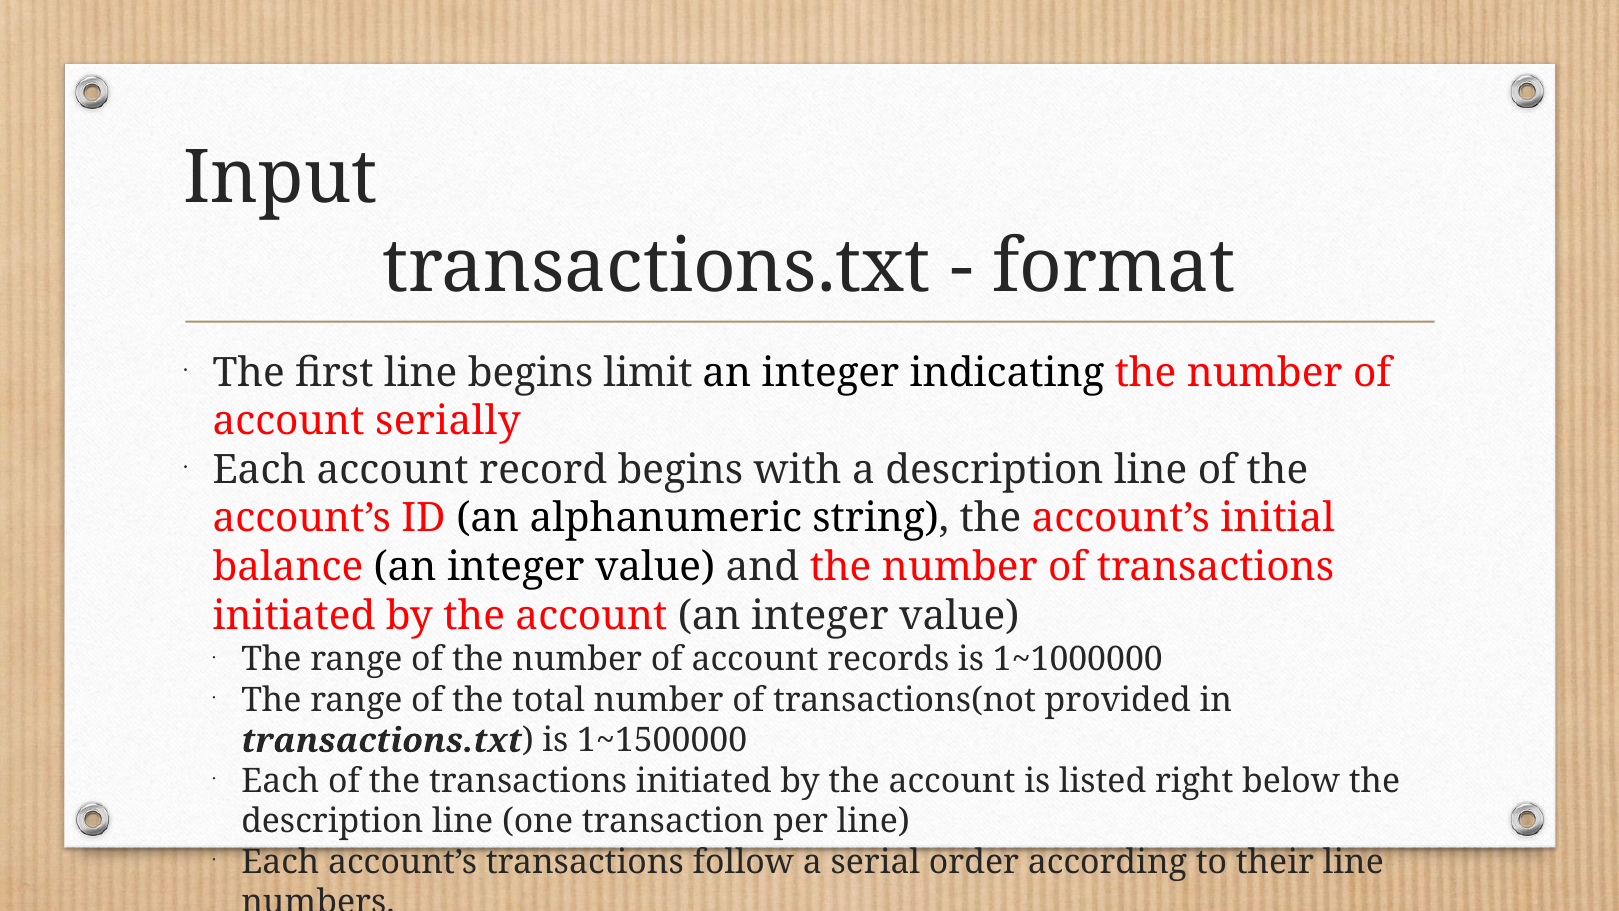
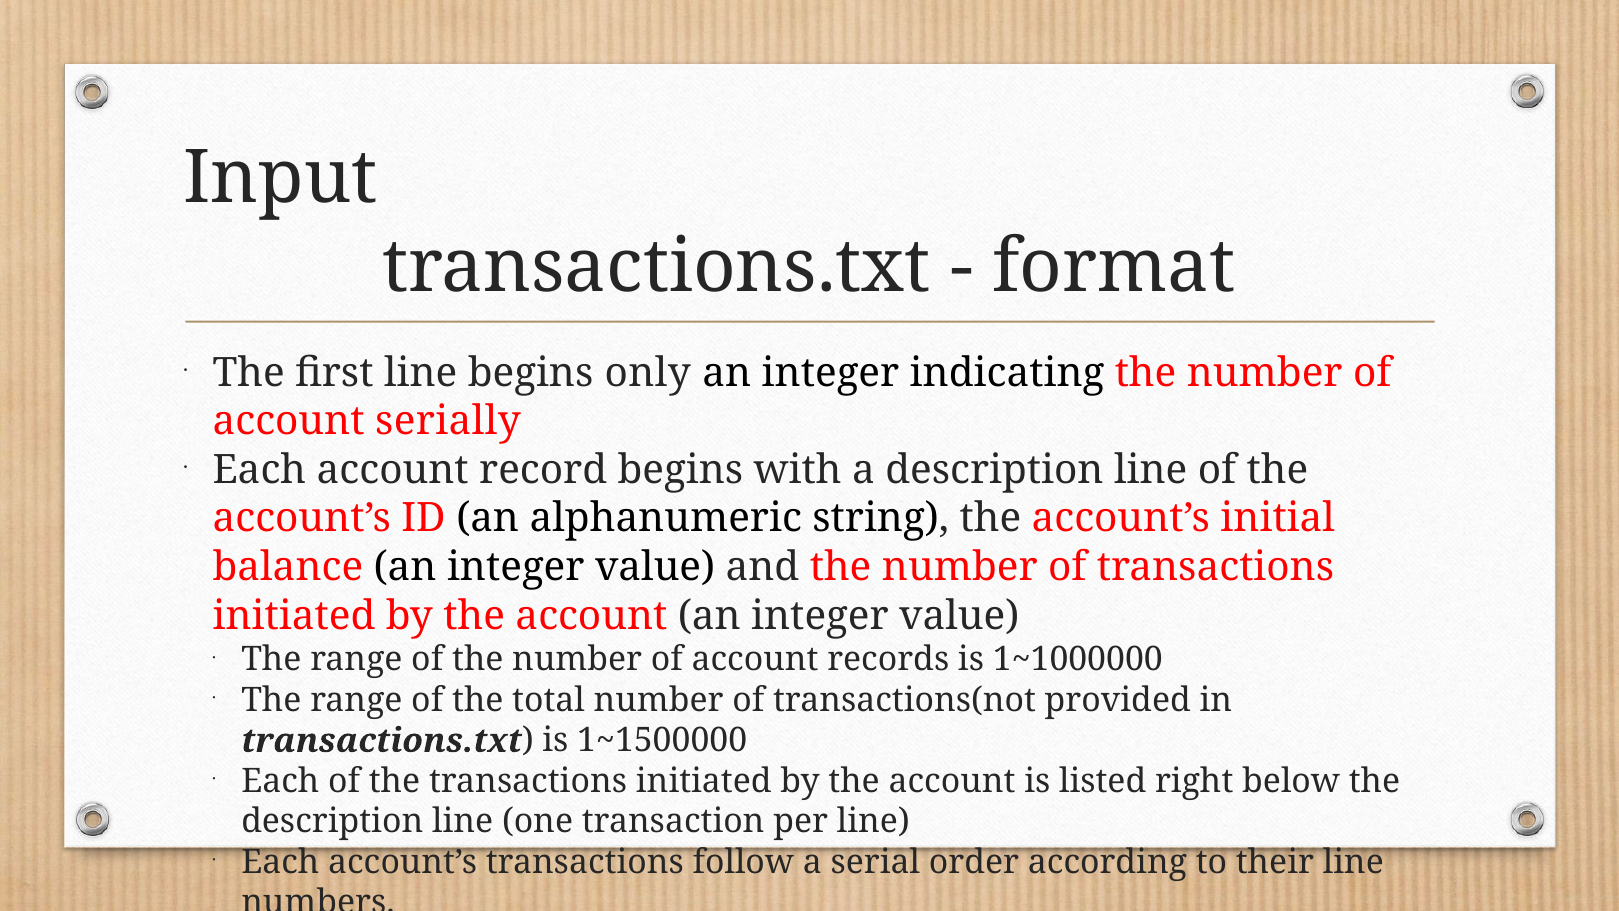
limit: limit -> only (648, 373)
